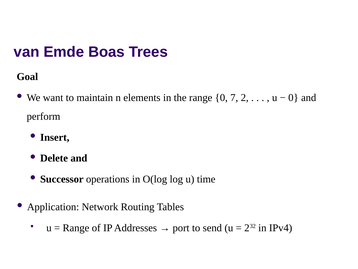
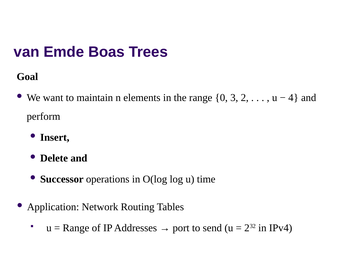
7: 7 -> 3 (234, 97)
0: 0 -> 4 (293, 97)
